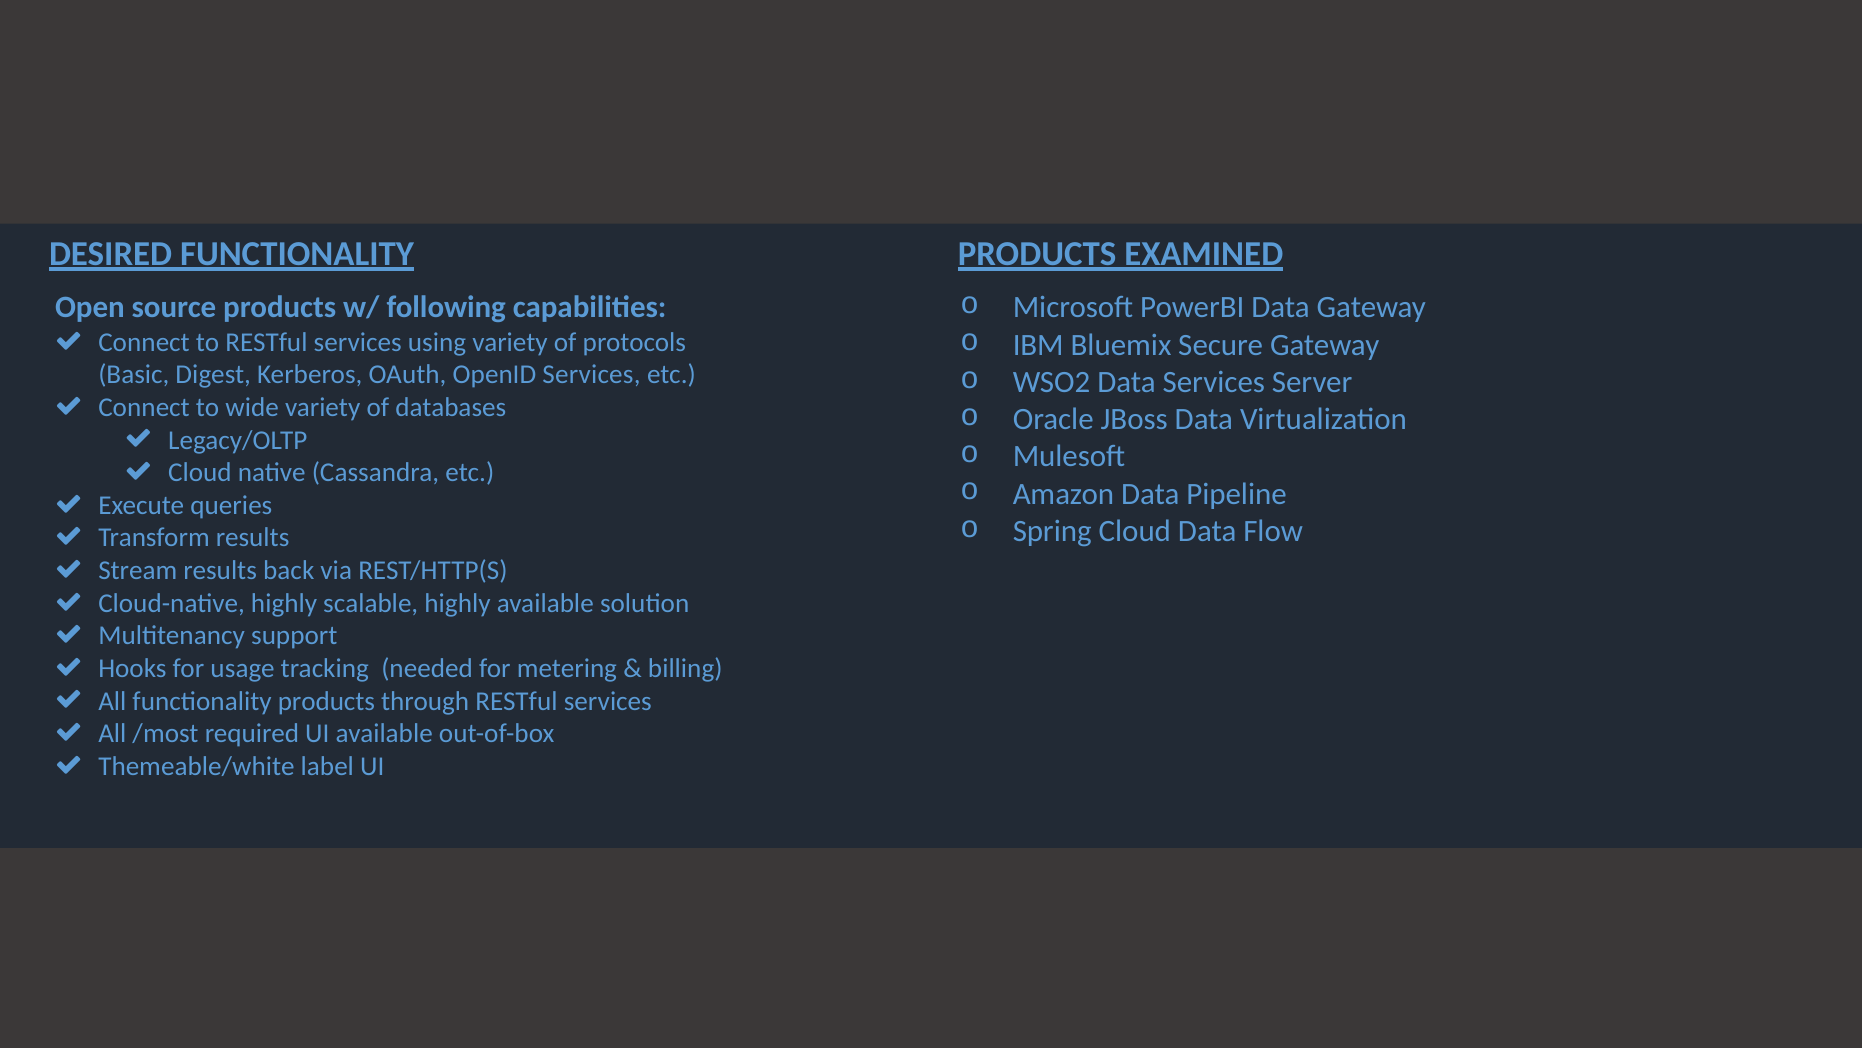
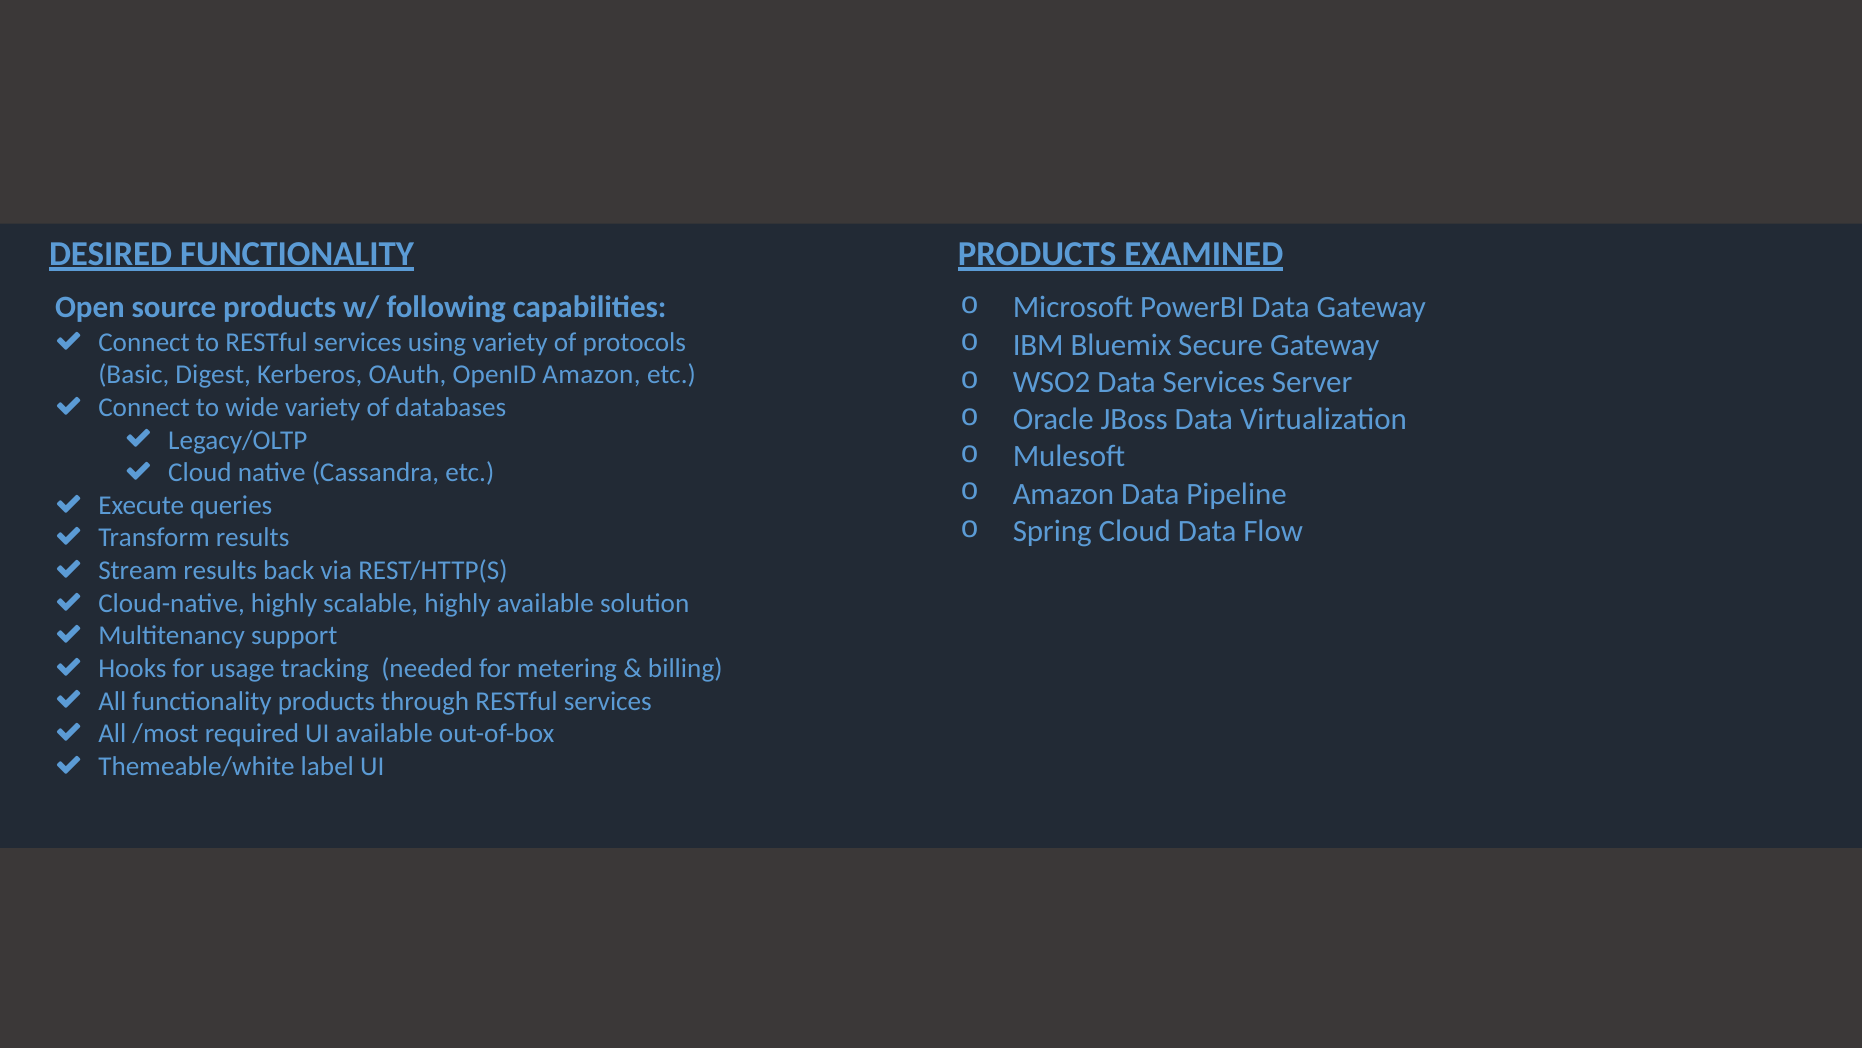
OpenID Services: Services -> Amazon (591, 375)
